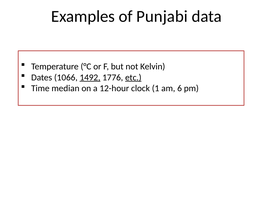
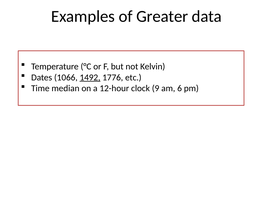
Punjabi: Punjabi -> Greater (162, 16)
etc underline: present -> none (133, 77)
1: 1 -> 9 (156, 88)
